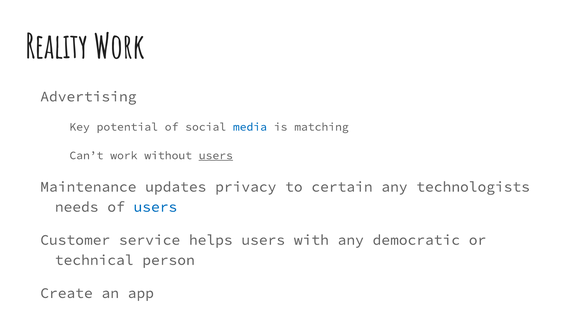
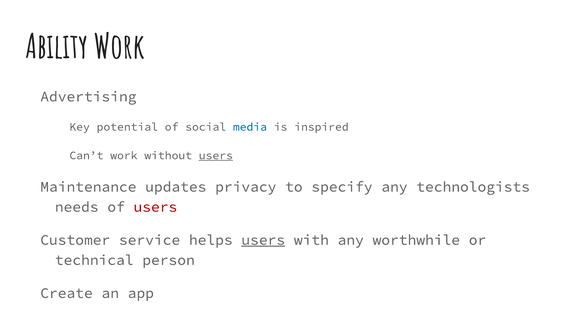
Reality: Reality -> Ability (57, 47)
matching: matching -> inspired (321, 127)
certain: certain -> specify (342, 187)
users colour: blue -> red (155, 207)
users underline: none -> present (263, 240)
democratic: democratic -> worthwhile (416, 240)
